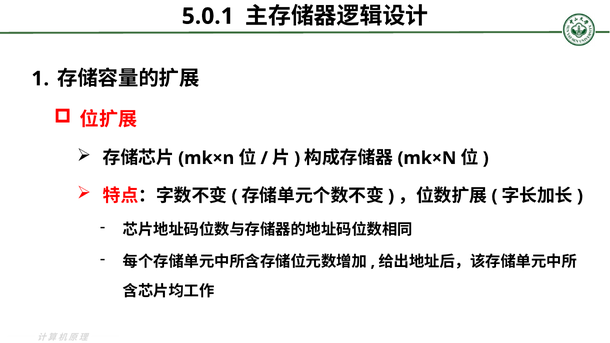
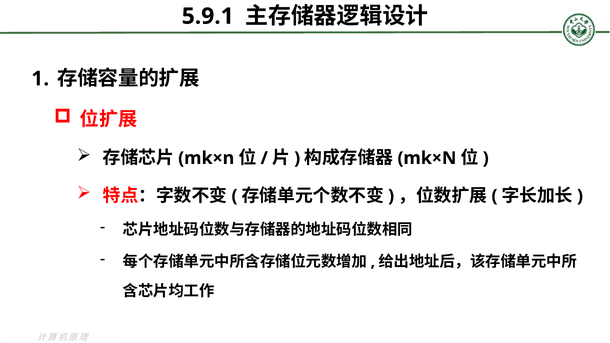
5.0.1: 5.0.1 -> 5.9.1 (208, 16)
